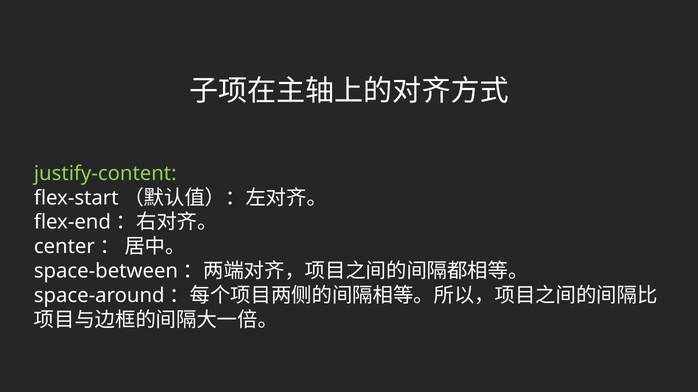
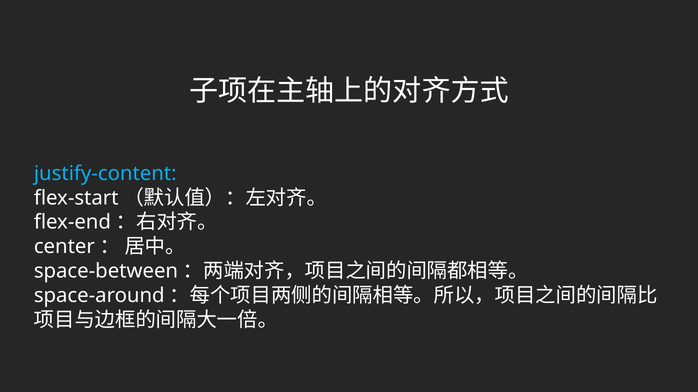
justify-content colour: light green -> light blue (105, 174)
